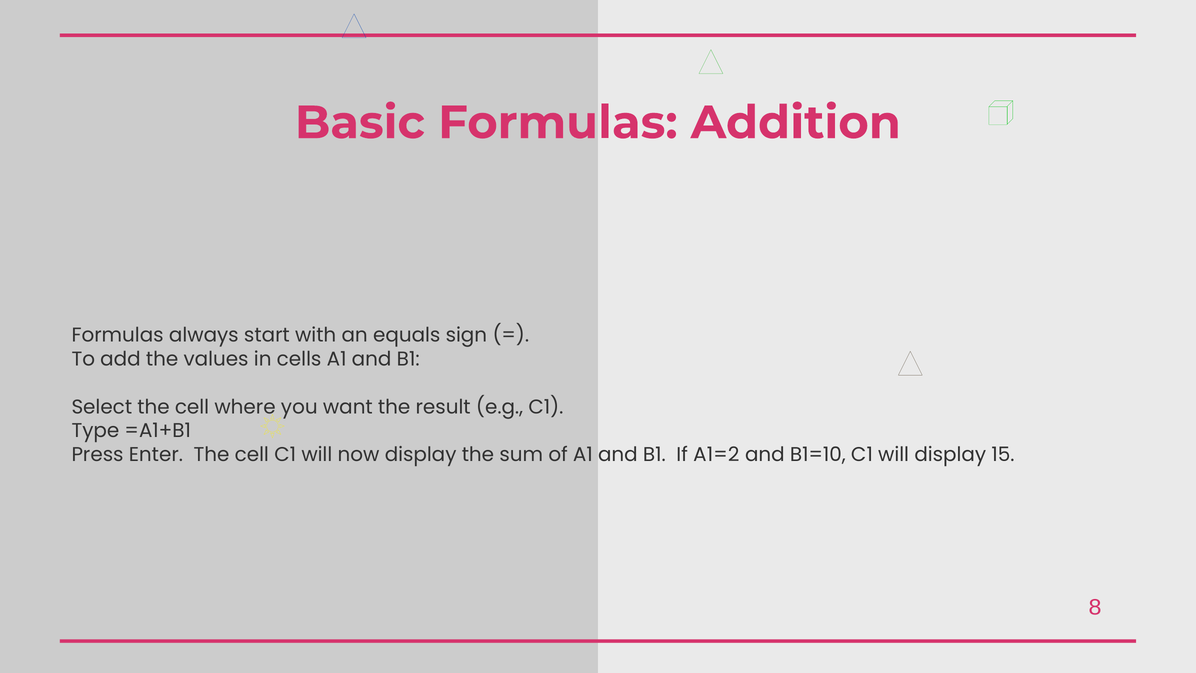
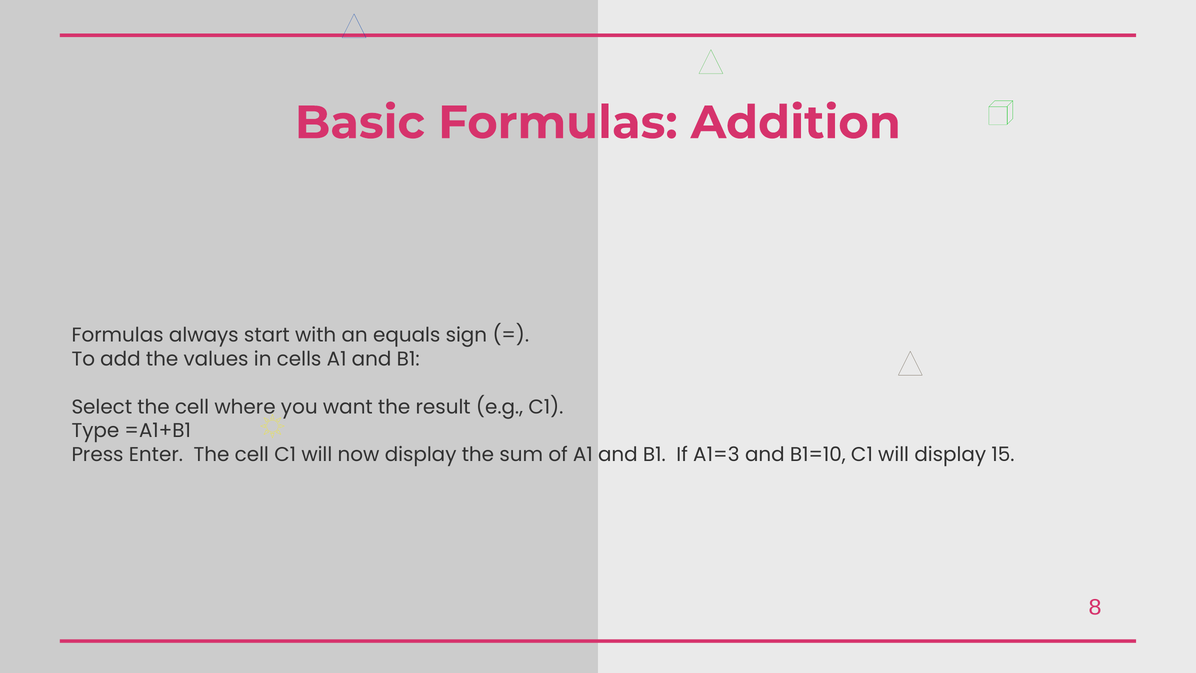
A1=2: A1=2 -> A1=3 (716, 455)
